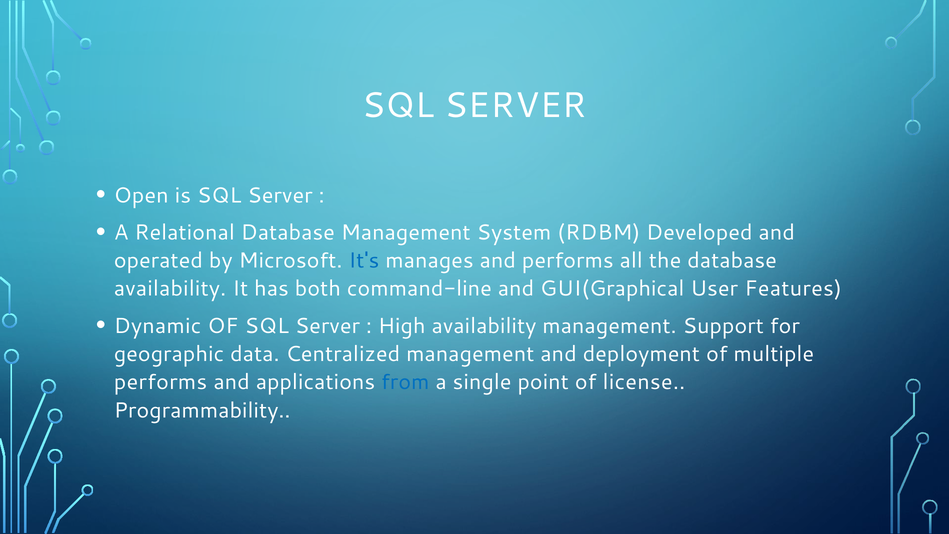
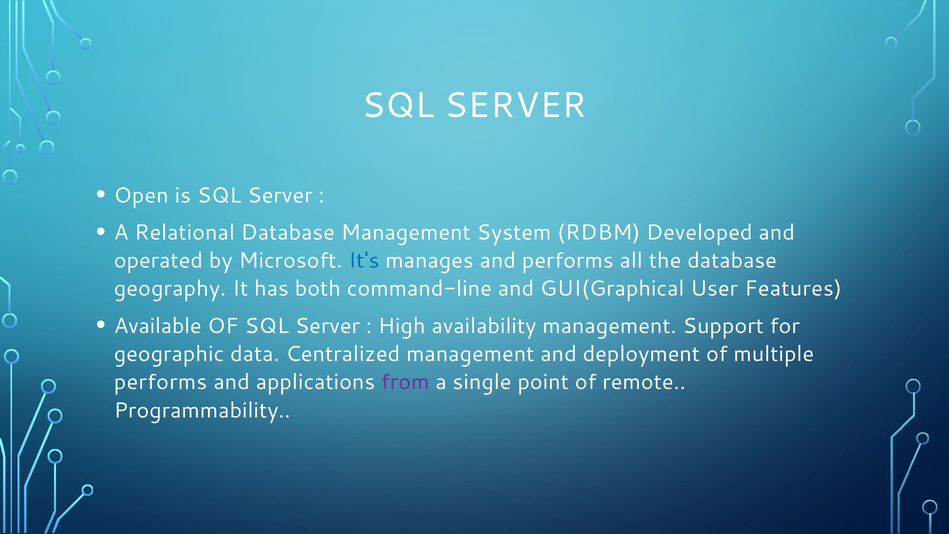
availability: availability -> geography (170, 289)
Dynamic: Dynamic -> Available (158, 326)
from colour: blue -> purple (405, 382)
license: license -> remote (644, 382)
